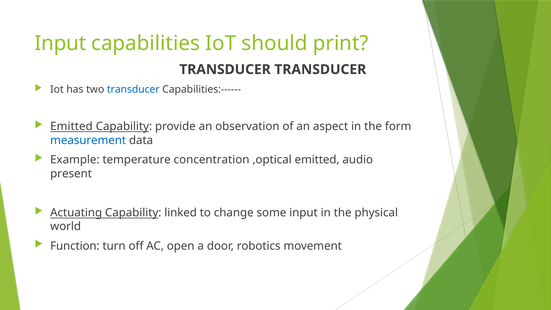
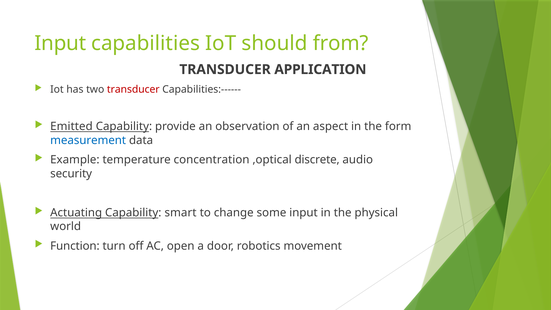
print: print -> from (341, 43)
TRANSDUCER TRANSDUCER: TRANSDUCER -> APPLICATION (320, 69)
transducer colour: blue -> red (133, 89)
,optical emitted: emitted -> discrete (317, 160)
present: present -> security (71, 174)
linked: linked -> smart (181, 213)
